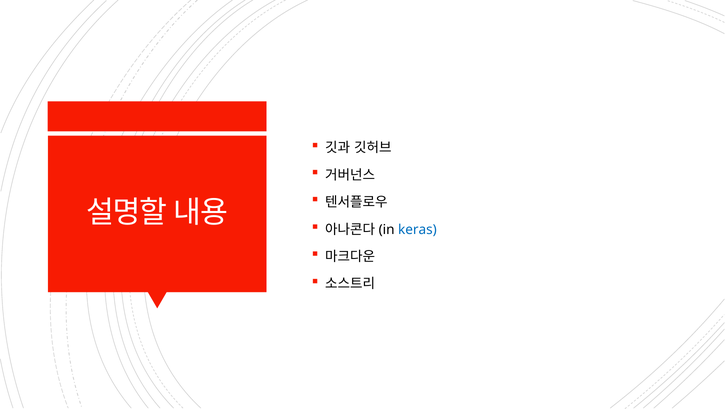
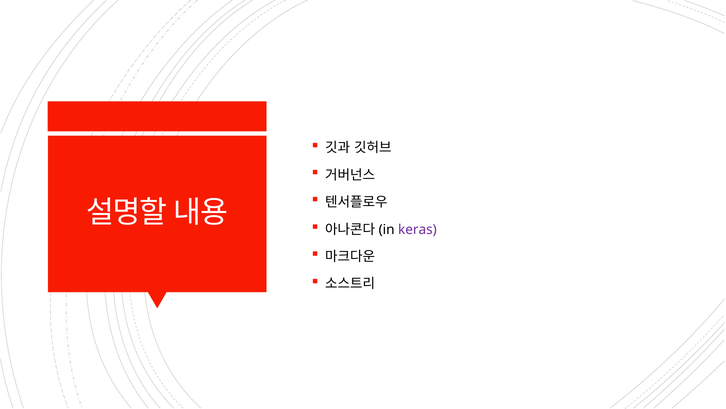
keras colour: blue -> purple (417, 229)
